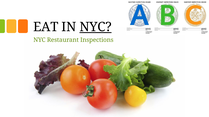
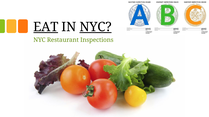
EAT underline: none -> present (46, 27)
